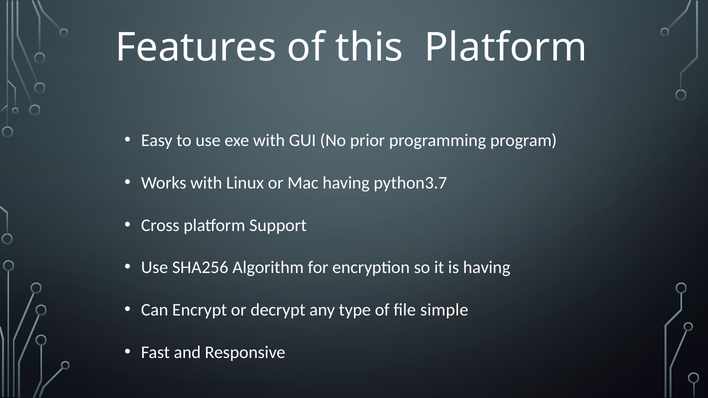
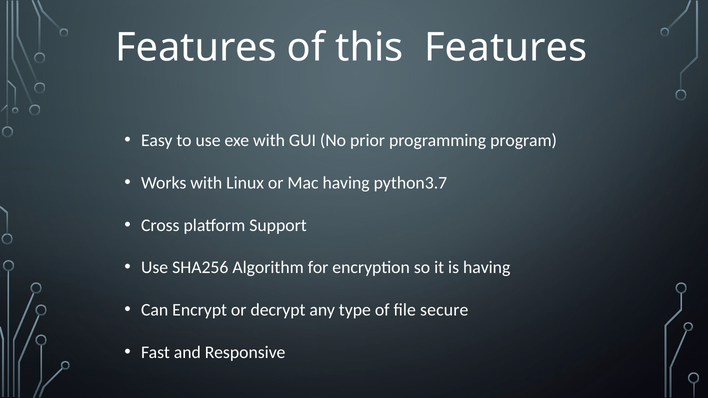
this Platform: Platform -> Features (506, 48)
simple: simple -> secure (444, 310)
